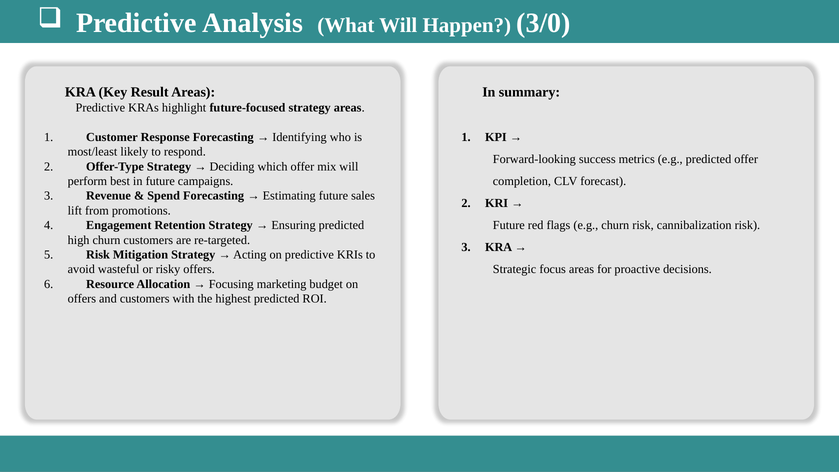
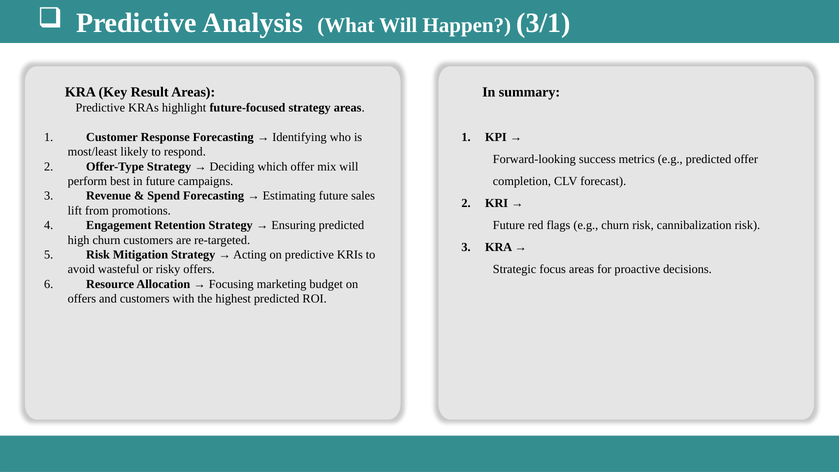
3/0: 3/0 -> 3/1 (543, 23)
